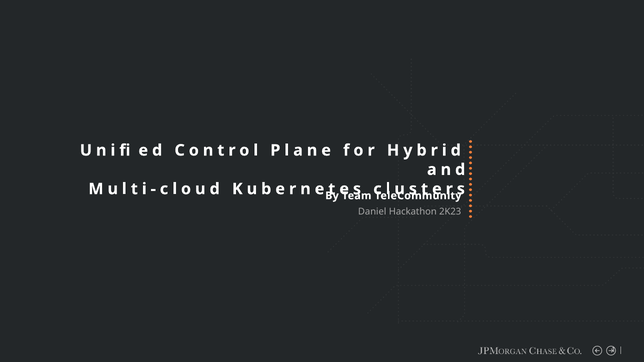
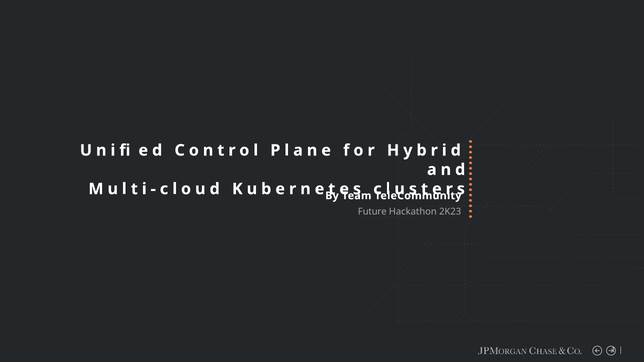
Daniel: Daniel -> Future (372, 212)
